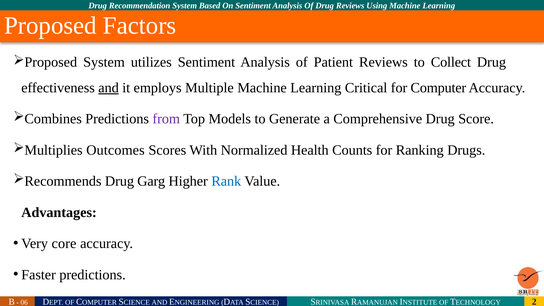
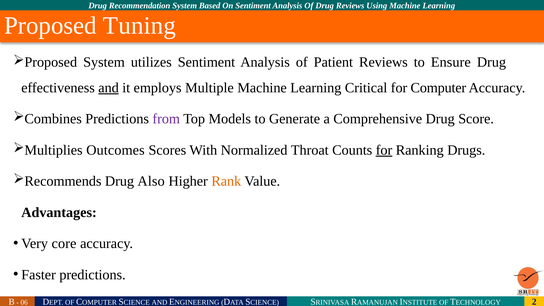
Factors: Factors -> Tuning (140, 26)
Collect: Collect -> Ensure (451, 62)
Health: Health -> Throat (310, 150)
for underline: none -> present (384, 150)
Garg: Garg -> Also (151, 181)
Rank colour: blue -> orange (226, 181)
